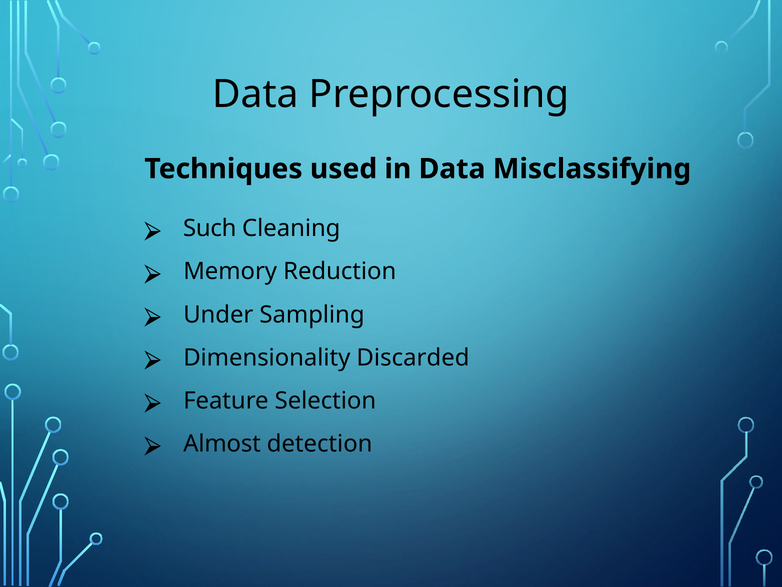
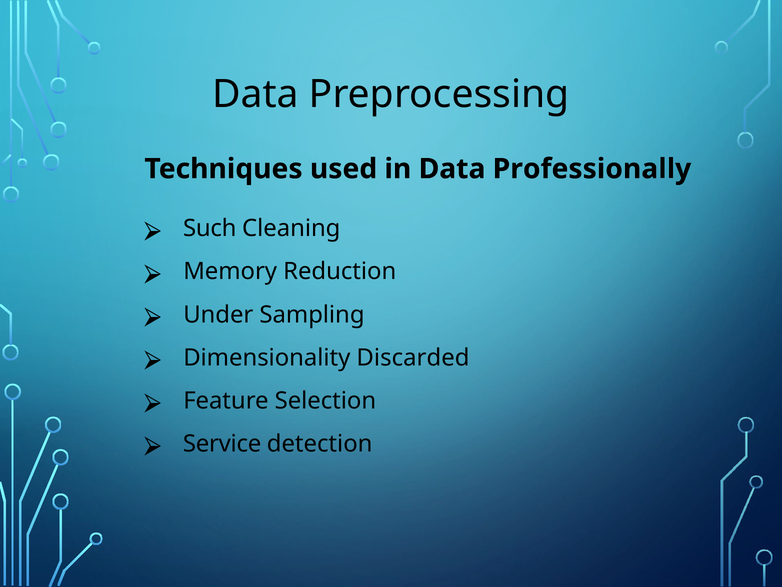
Misclassifying: Misclassifying -> Professionally (592, 169)
Almost: Almost -> Service (222, 443)
